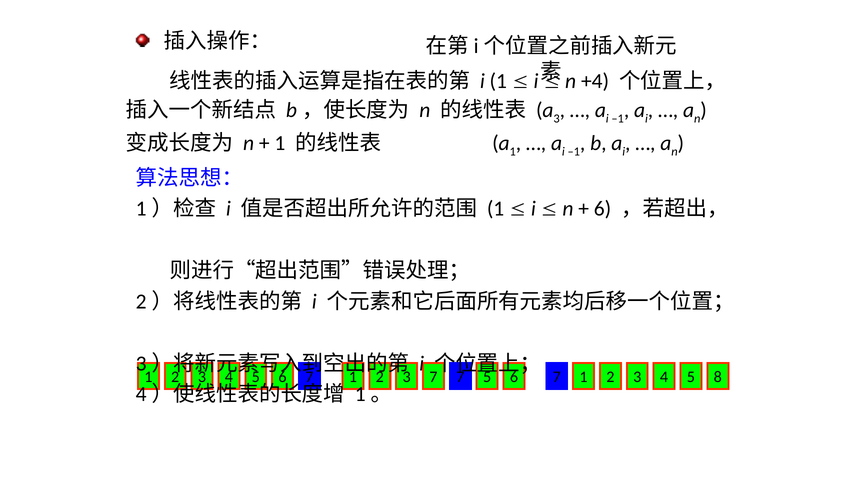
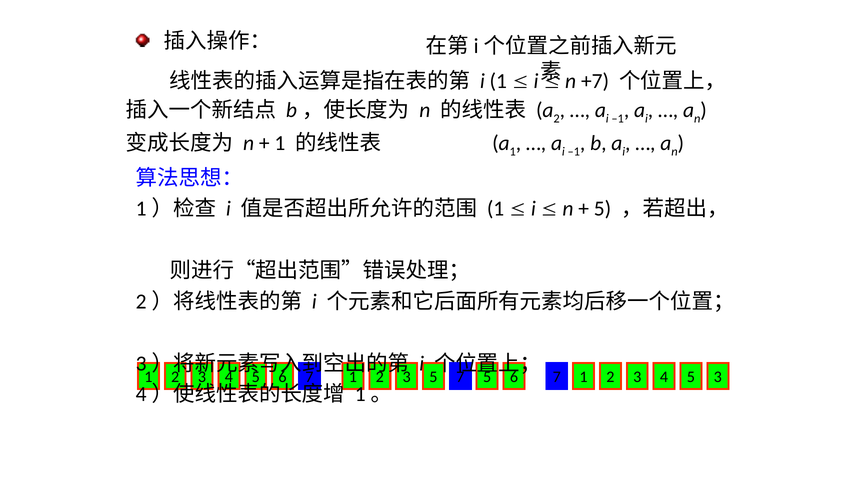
+4: +4 -> +7 (595, 81)
3: 3 -> 2 (557, 118)
6: 6 -> 5 (603, 209)
3 7: 7 -> 5 (433, 377)
8: 8 -> 3 (718, 377)
